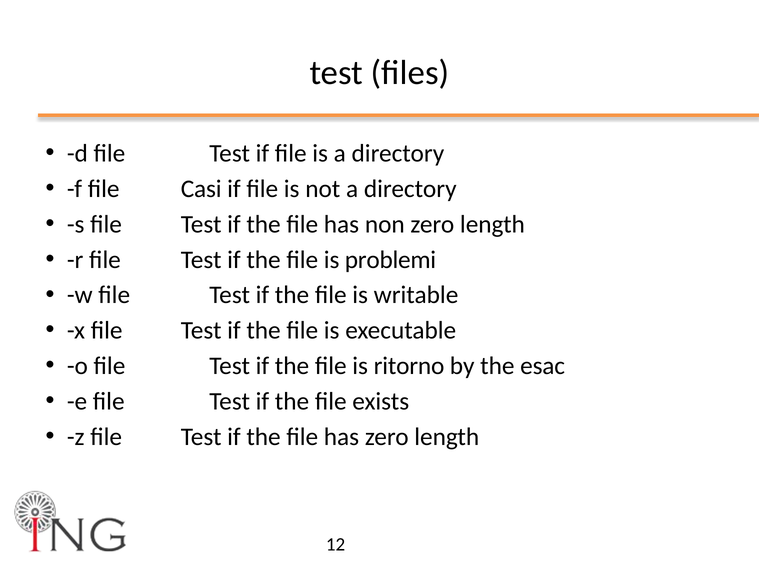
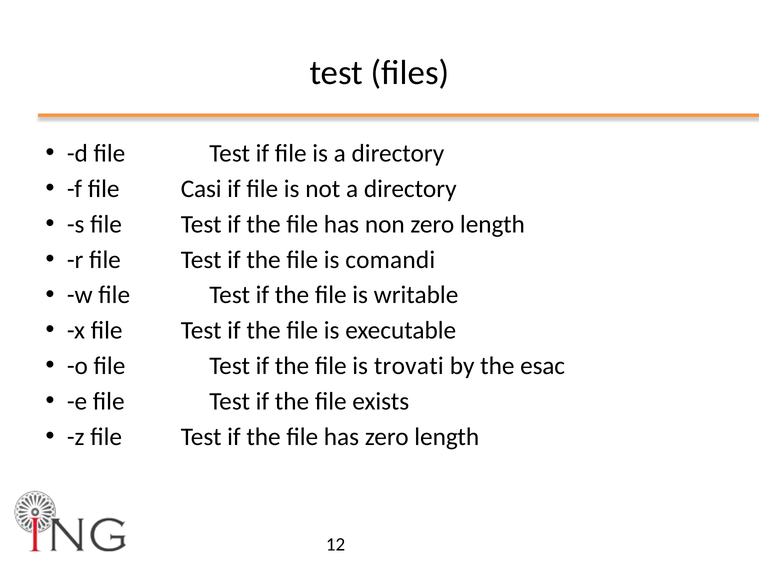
problemi: problemi -> comandi (390, 260)
ritorno: ritorno -> trovati (409, 366)
